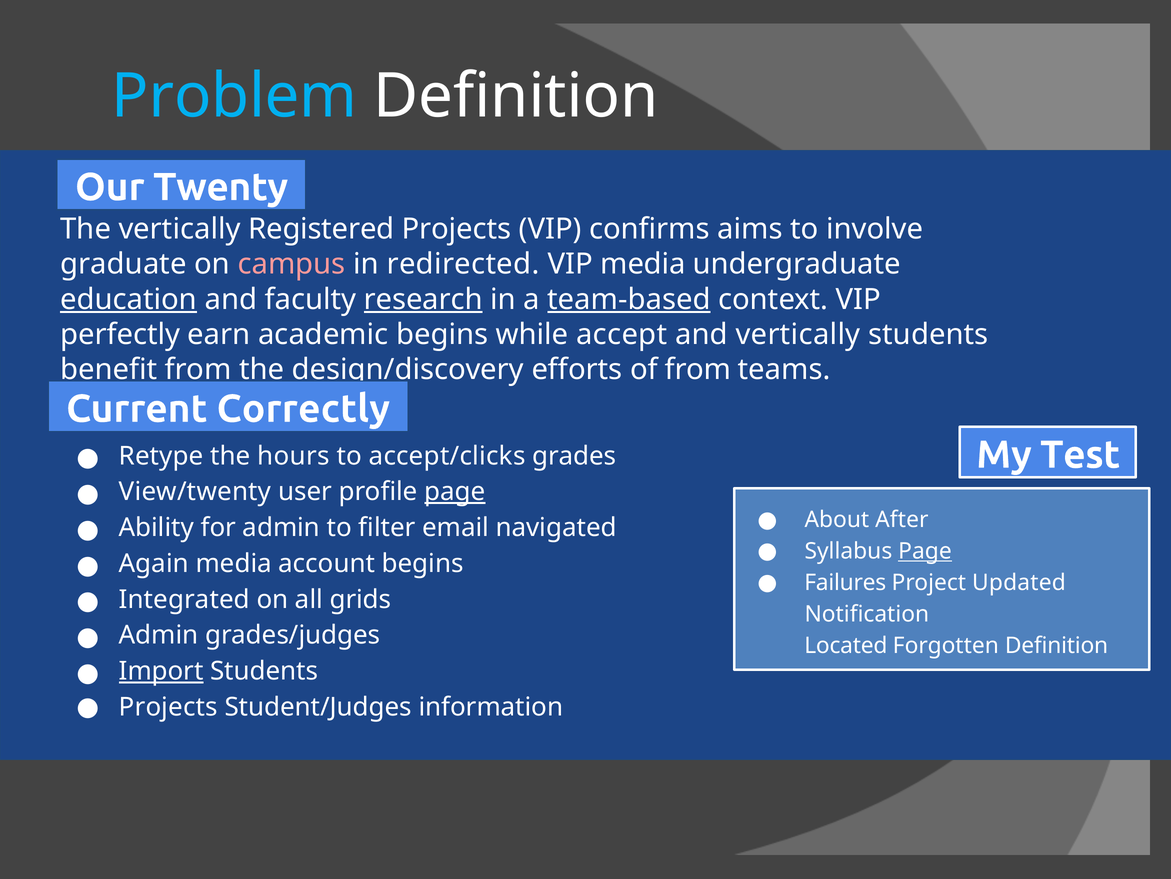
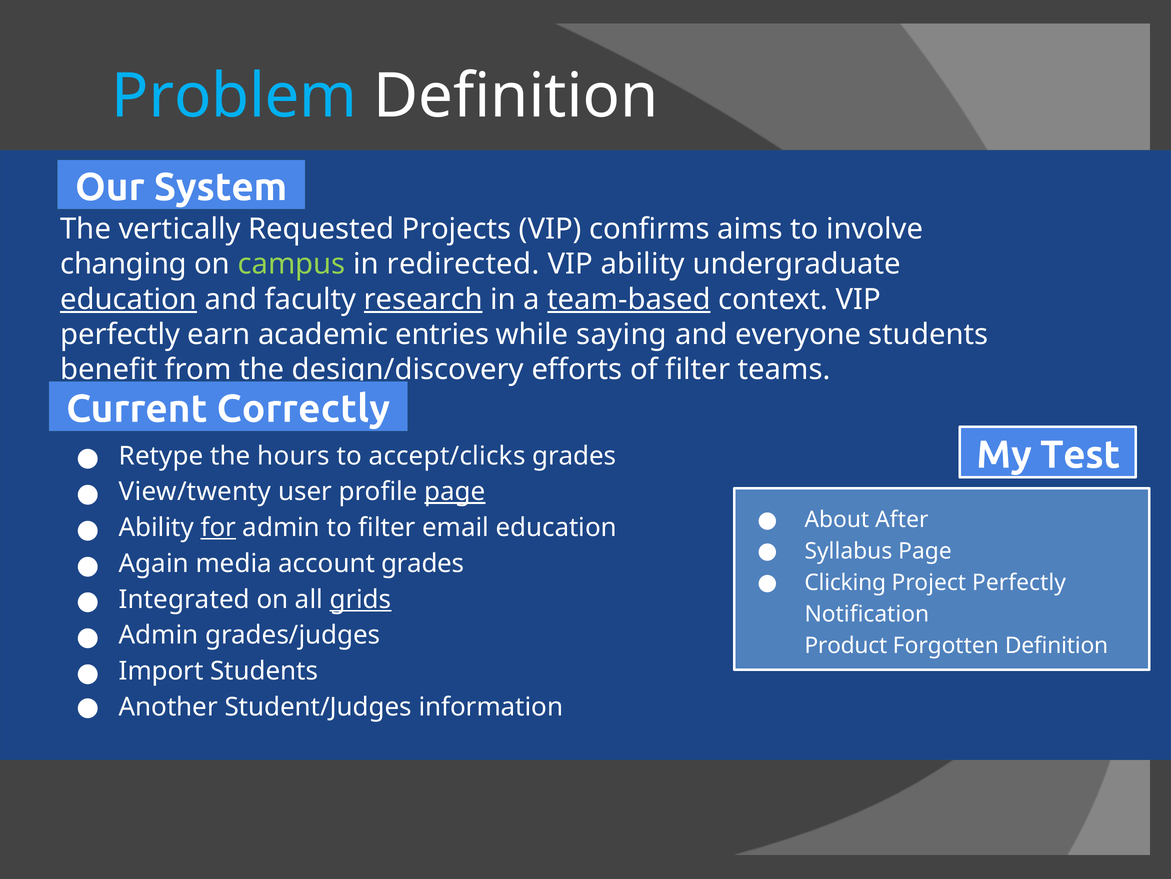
Twenty: Twenty -> System (221, 187)
Registered: Registered -> Requested (321, 229)
graduate: graduate -> changing (124, 264)
campus colour: pink -> light green (292, 264)
VIP media: media -> ability (643, 264)
academic begins: begins -> entries (442, 334)
accept: accept -> saying (622, 334)
and vertically: vertically -> everyone (798, 334)
of from: from -> filter (698, 369)
for underline: none -> present (218, 527)
email navigated: navigated -> education (556, 527)
Page underline: present -> none (925, 551)
account begins: begins -> grades (423, 563)
Failures: Failures -> Clicking (845, 582)
Project Updated: Updated -> Perfectly (1019, 582)
grids underline: none -> present (361, 599)
Located: Located -> Product (846, 645)
Import underline: present -> none (161, 671)
Projects: Projects -> Another (168, 707)
